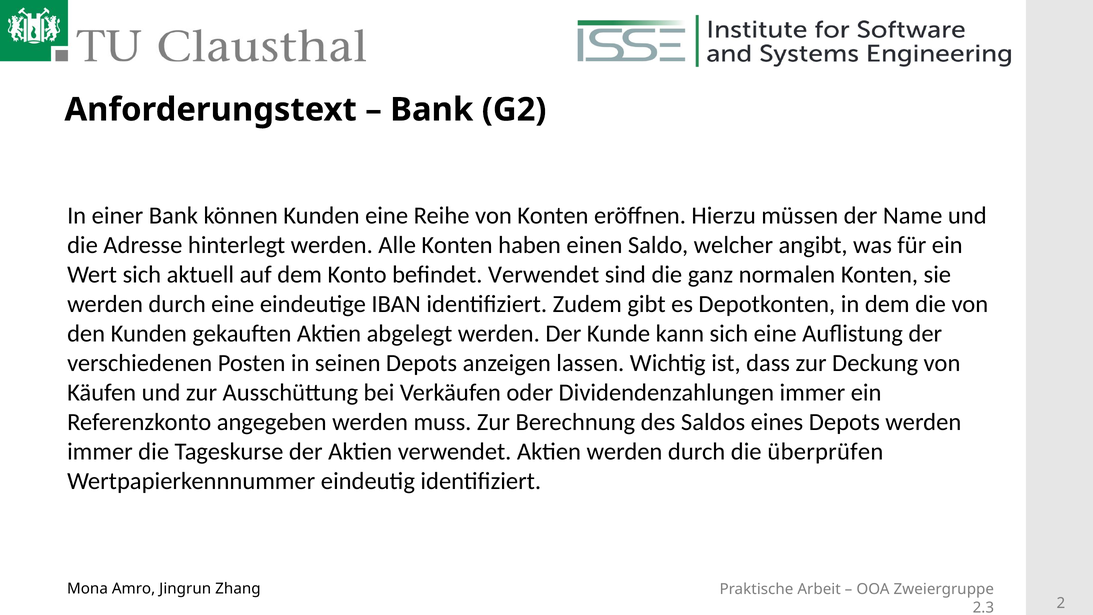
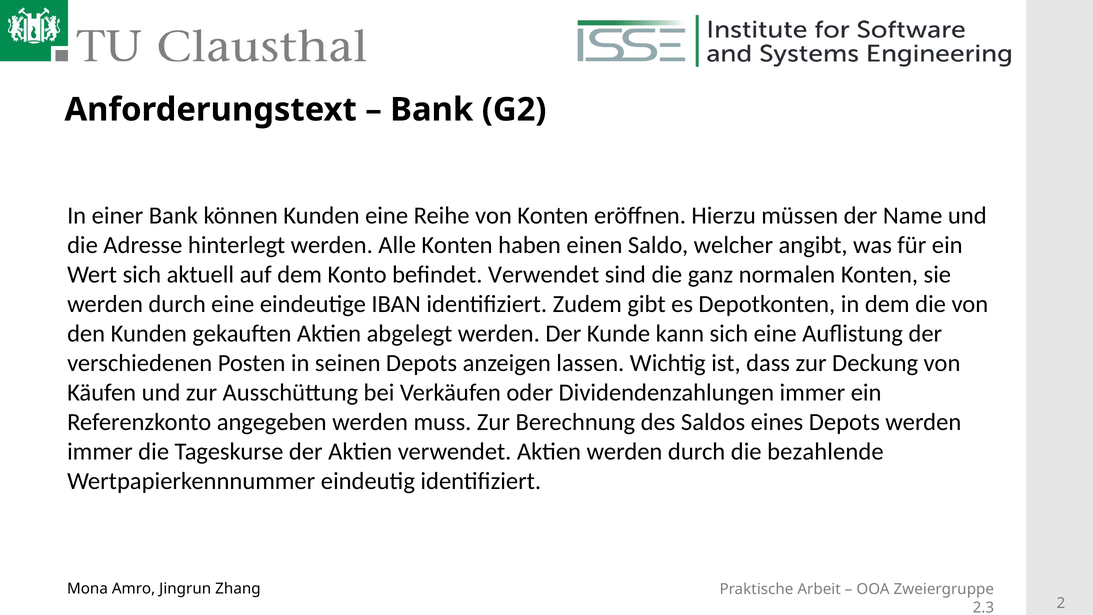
überprüfen: überprüfen -> bezahlende (825, 452)
